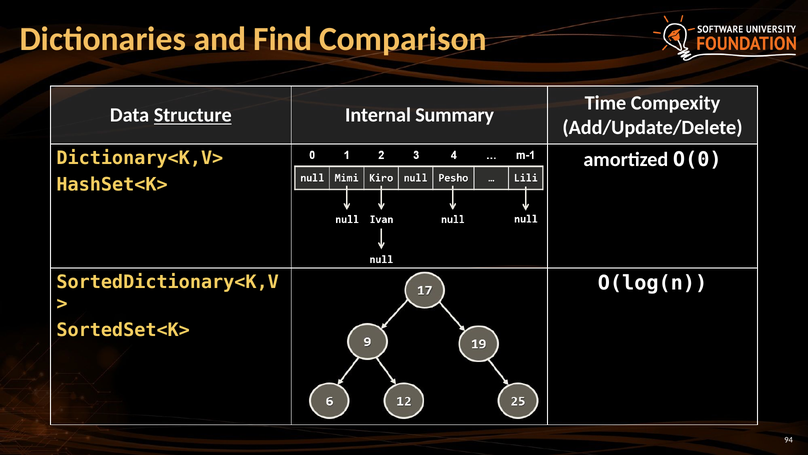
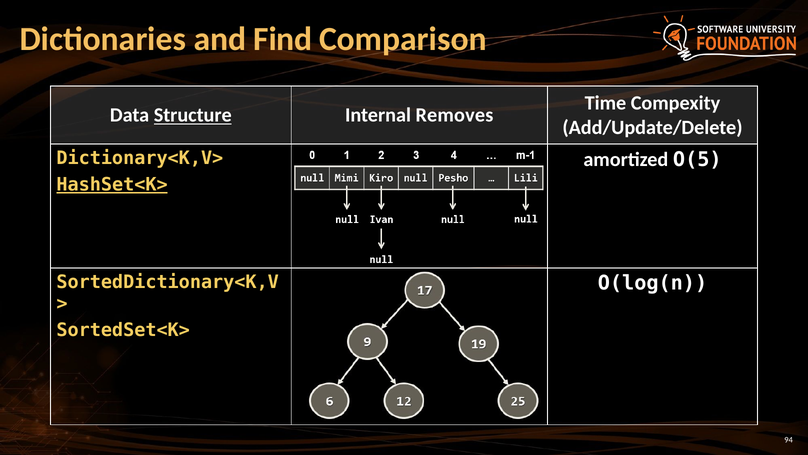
Summary: Summary -> Removes (454, 115)
O(0: O(0 -> O(5 (697, 159)
HashSet<K> underline: none -> present (112, 185)
